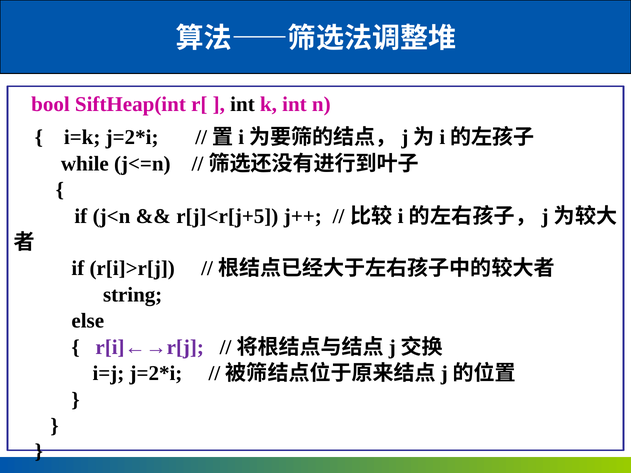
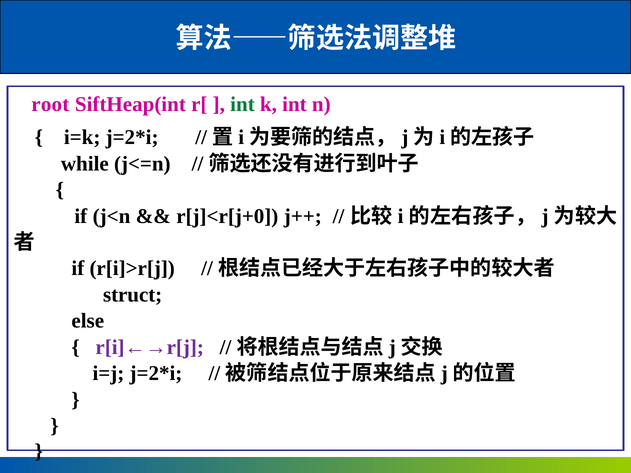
bool: bool -> root (50, 104)
int colour: black -> green (243, 104)
r[j]<r[j+5: r[j]<r[j+5 -> r[j]<r[j+0 (227, 216)
string: string -> struct (133, 295)
